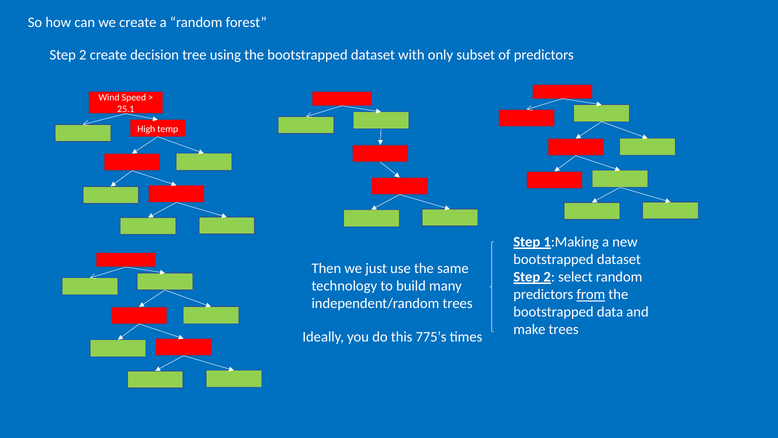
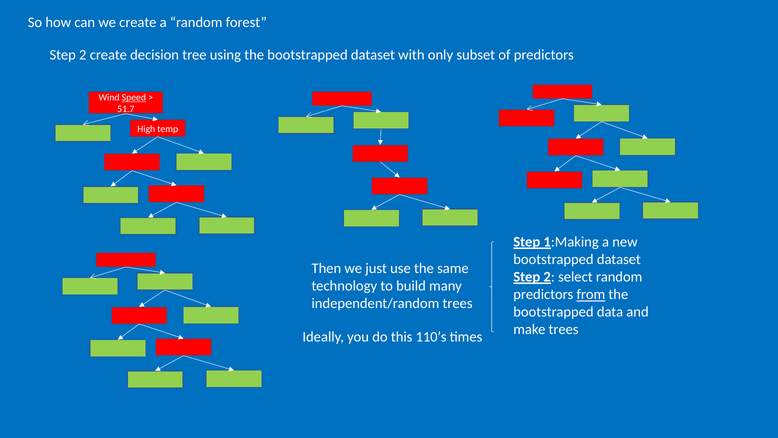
Speed underline: none -> present (134, 97)
25.1: 25.1 -> 51.7 (126, 109)
775’s: 775’s -> 110’s (431, 337)
